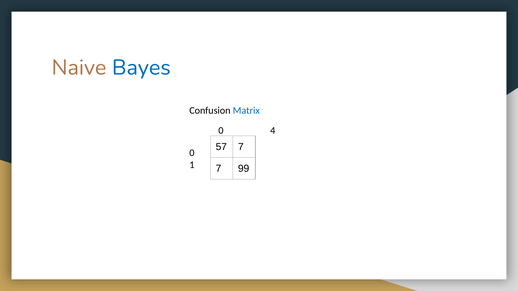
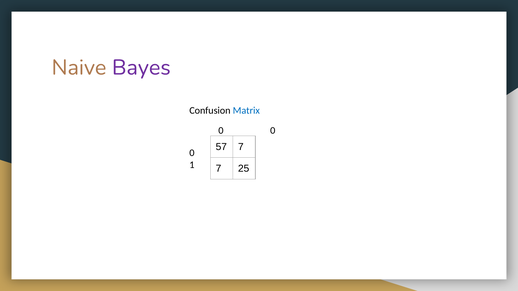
Bayes colour: blue -> purple (141, 68)
0 4: 4 -> 0 (273, 131)
99: 99 -> 25 (244, 169)
